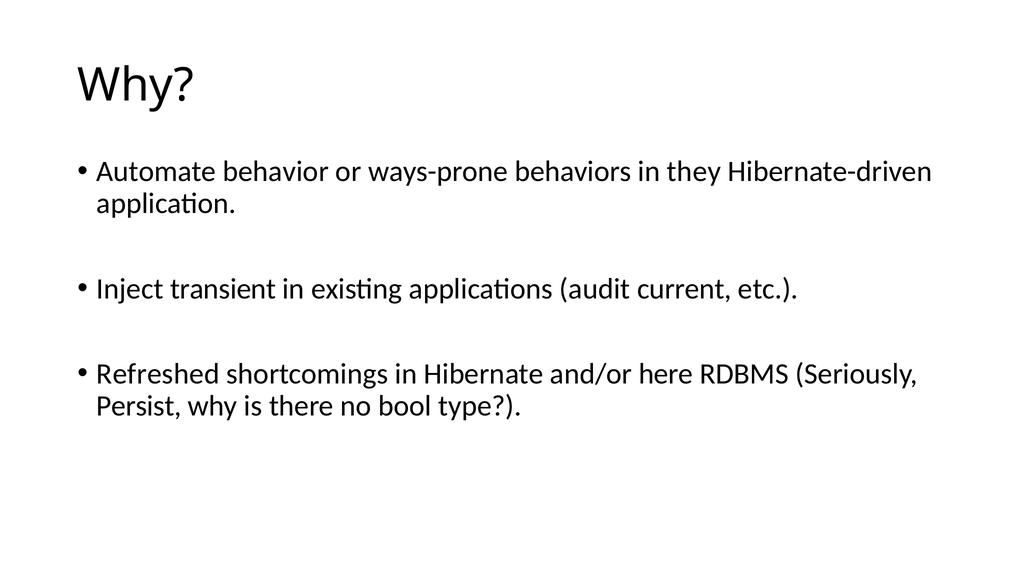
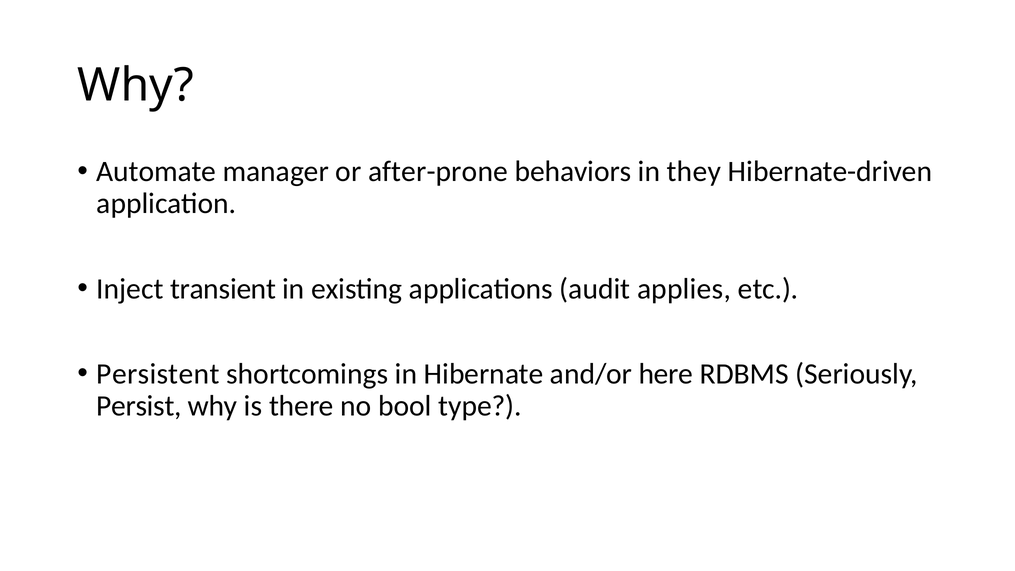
behavior: behavior -> manager (276, 172)
ways-prone: ways-prone -> after-prone (438, 172)
current: current -> applies (684, 289)
Refreshed: Refreshed -> Persistent (158, 374)
